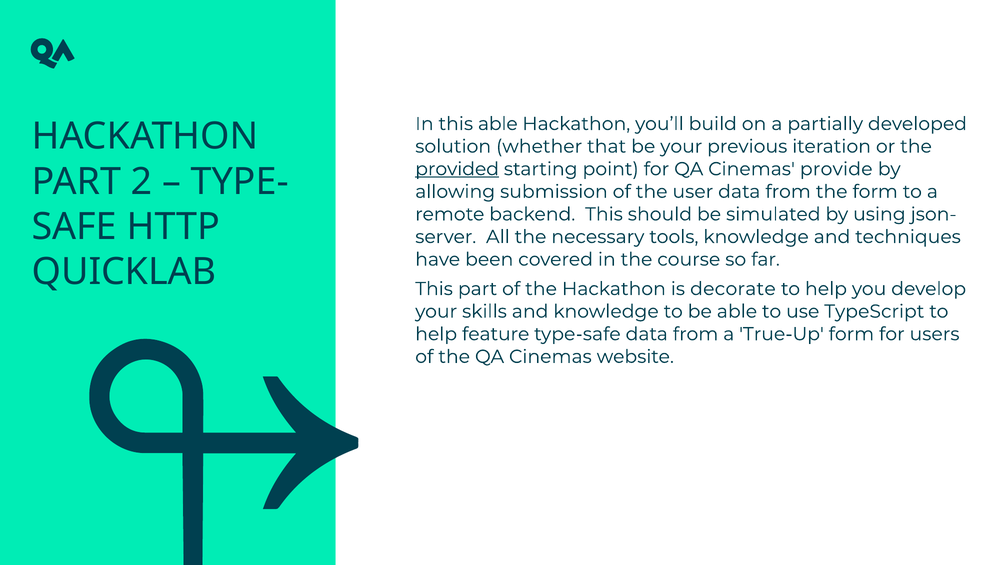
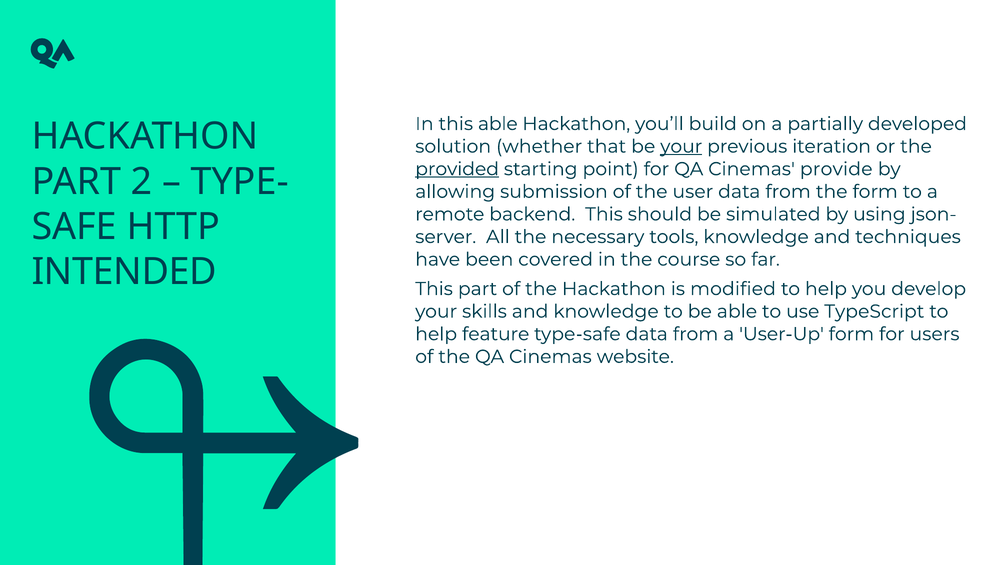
your underline: none -> present (681, 147)
QUICKLAB: QUICKLAB -> INTENDED (124, 272)
decorate: decorate -> modified (733, 289)
True-Up: True-Up -> User-Up (782, 334)
